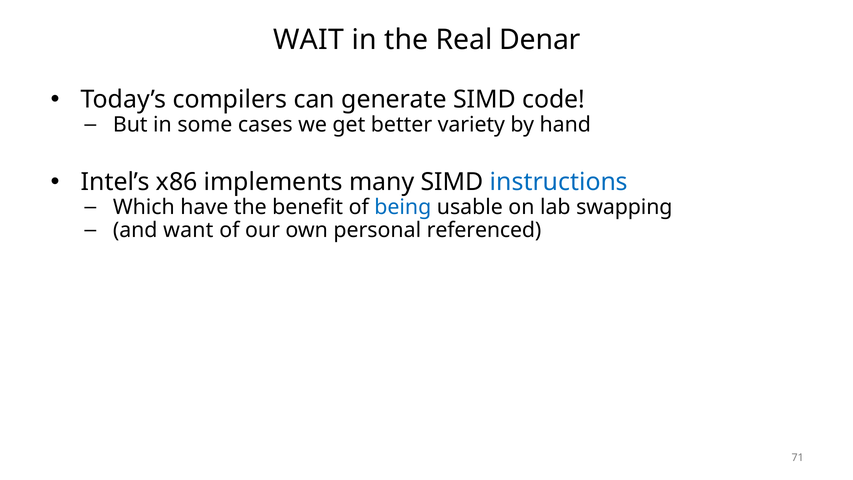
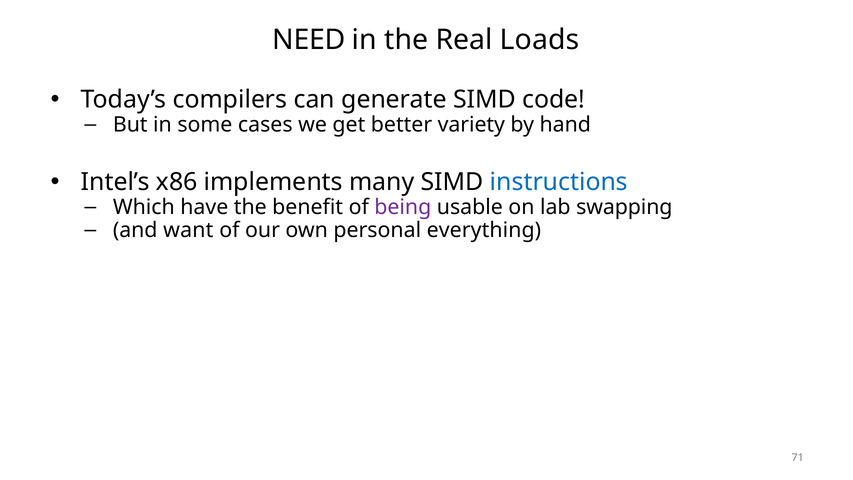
WAIT: WAIT -> NEED (309, 40)
Denar: Denar -> Loads (540, 40)
being colour: blue -> purple (403, 207)
referenced: referenced -> everything (484, 230)
